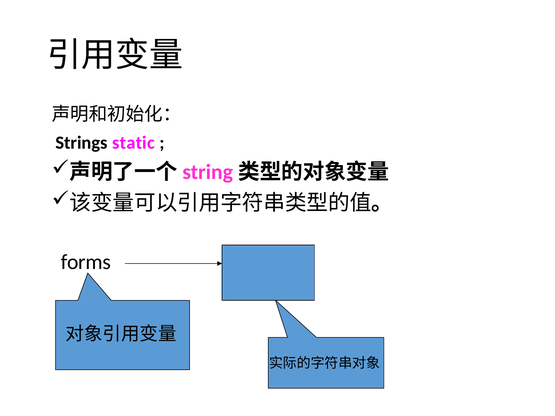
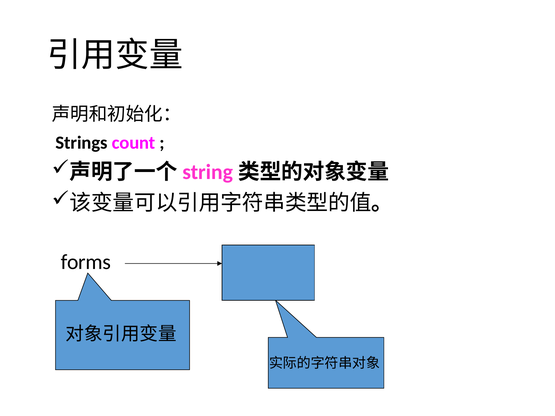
static: static -> count (134, 143)
